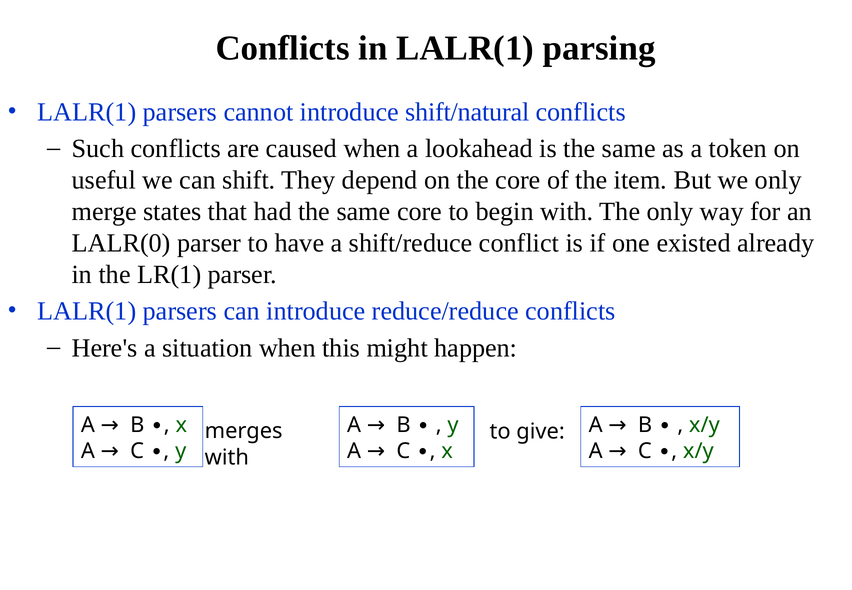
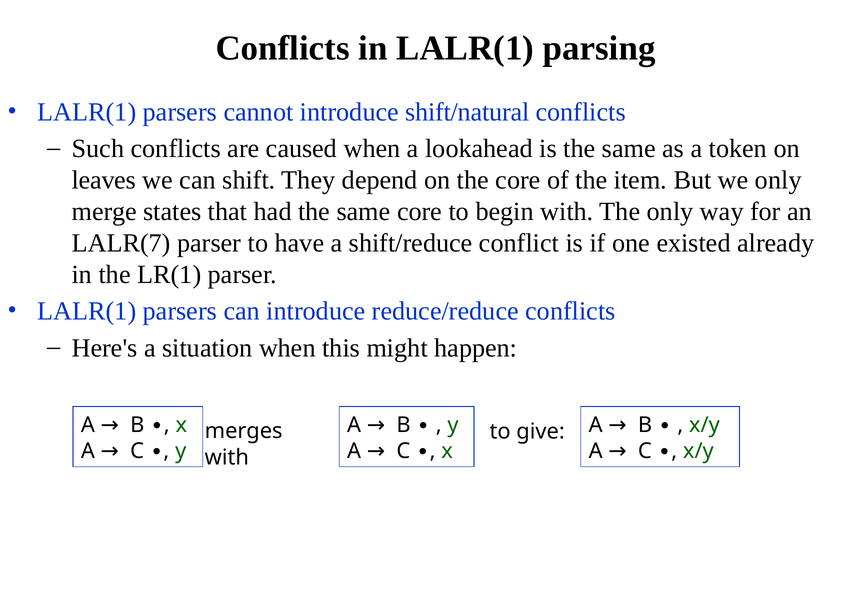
useful: useful -> leaves (104, 180)
LALR(0: LALR(0 -> LALR(7 (121, 243)
